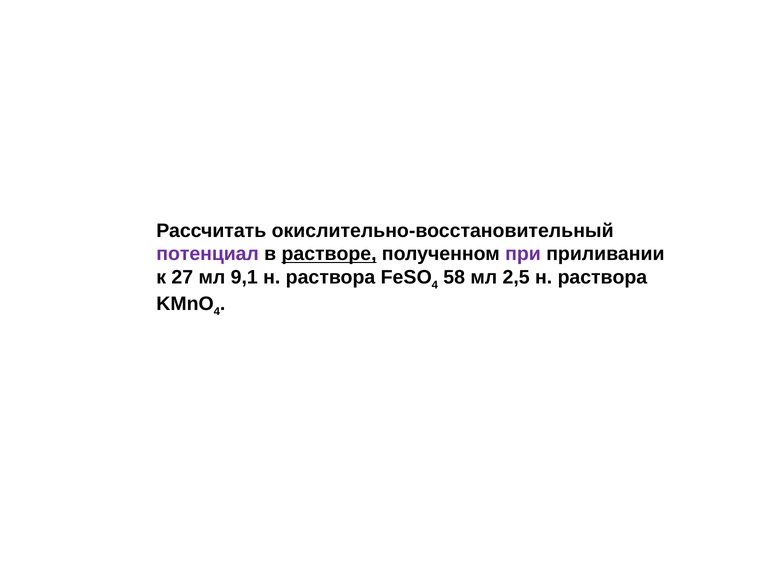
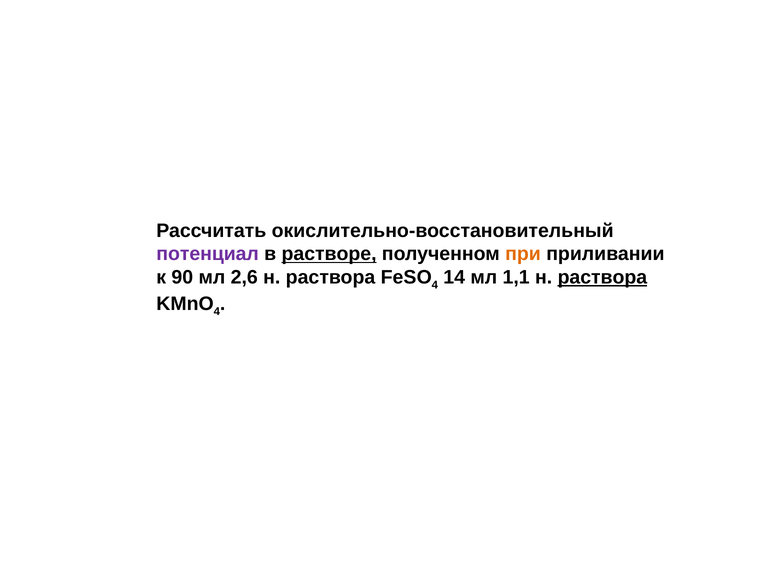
при colour: purple -> orange (523, 254)
27: 27 -> 90 (182, 277)
9,1: 9,1 -> 2,6 (244, 277)
58: 58 -> 14 (454, 277)
2,5: 2,5 -> 1,1 (516, 277)
раствора underline: none -> present (602, 277)
